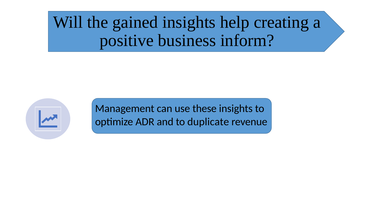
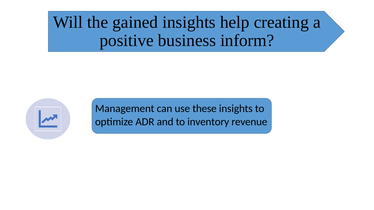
duplicate: duplicate -> inventory (208, 122)
